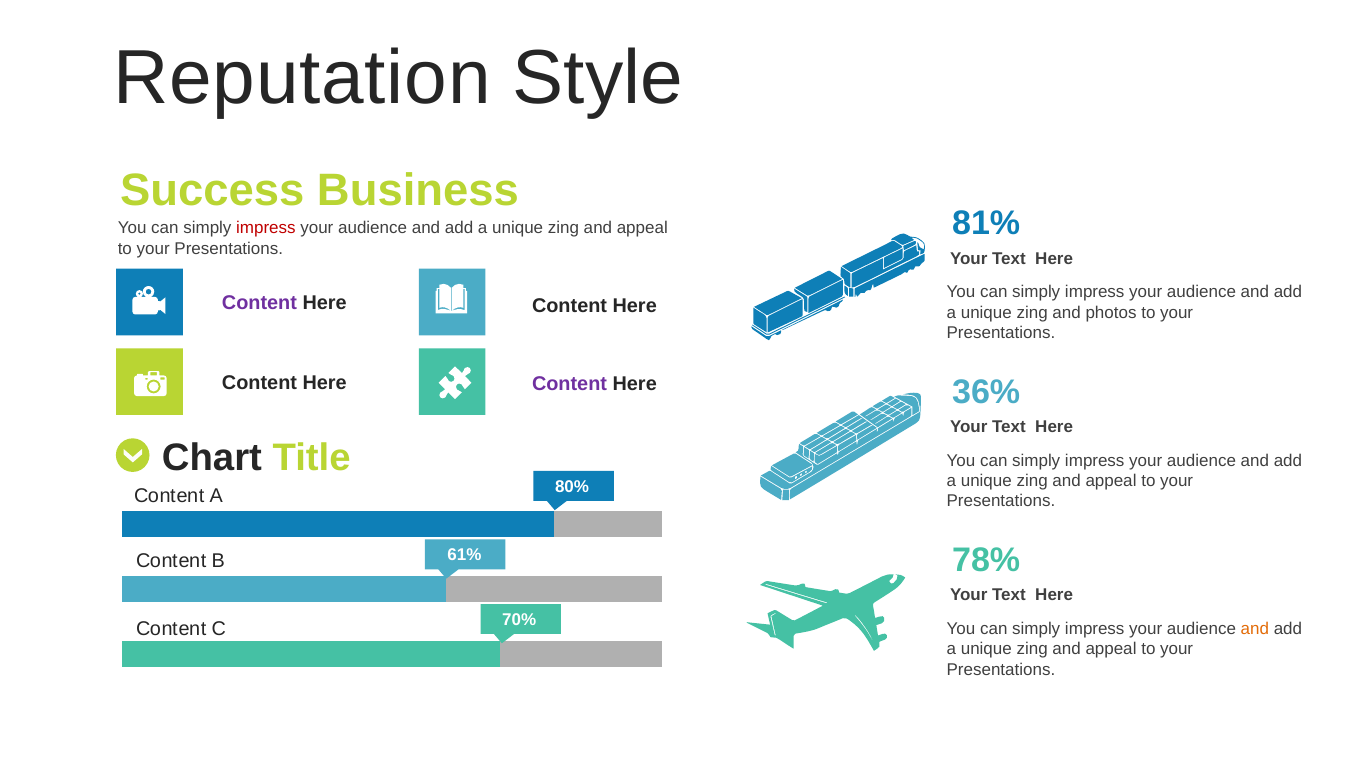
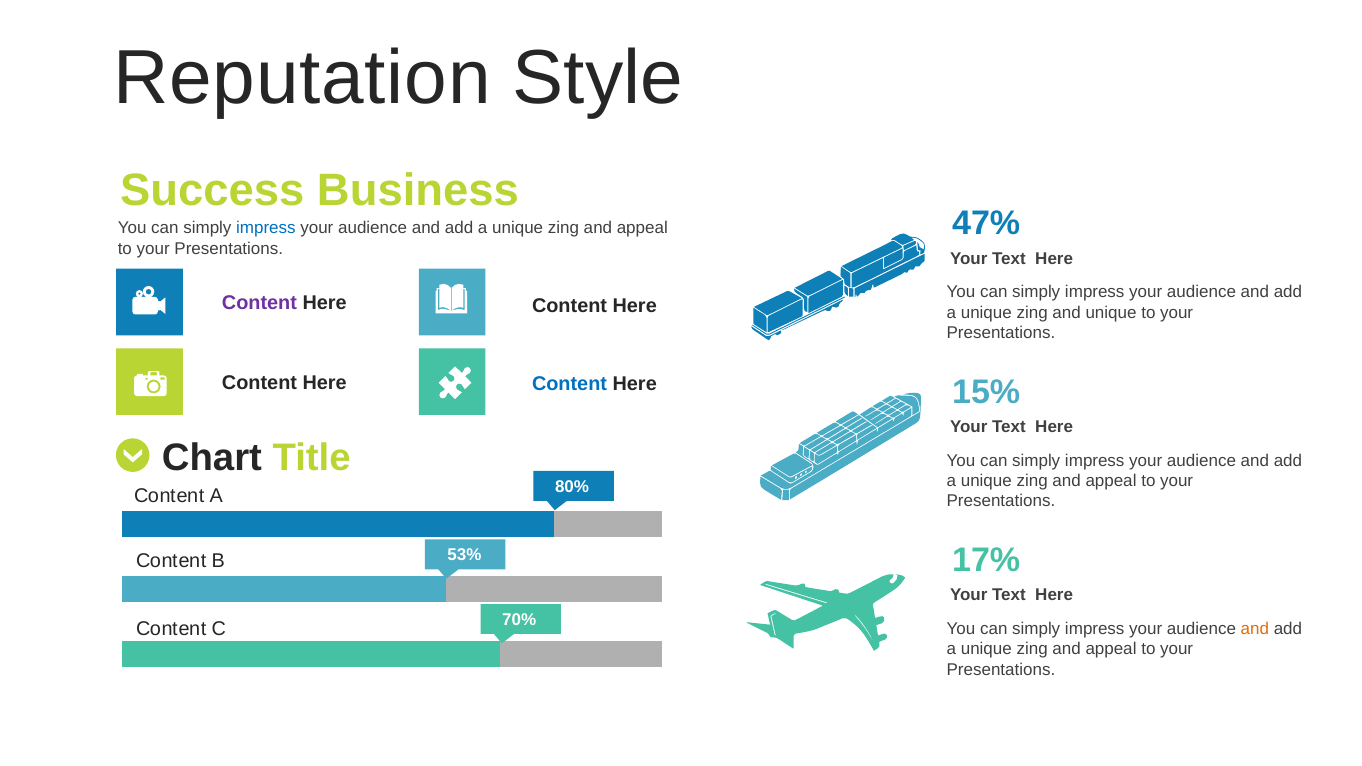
81%: 81% -> 47% (986, 224)
impress colour: red -> blue (266, 228)
and photos: photos -> unique (1111, 313)
Content colour: purple -> blue (570, 384)
36%: 36% -> 15% (986, 392)
78%: 78% -> 17% (986, 560)
61%: 61% -> 53% (464, 555)
